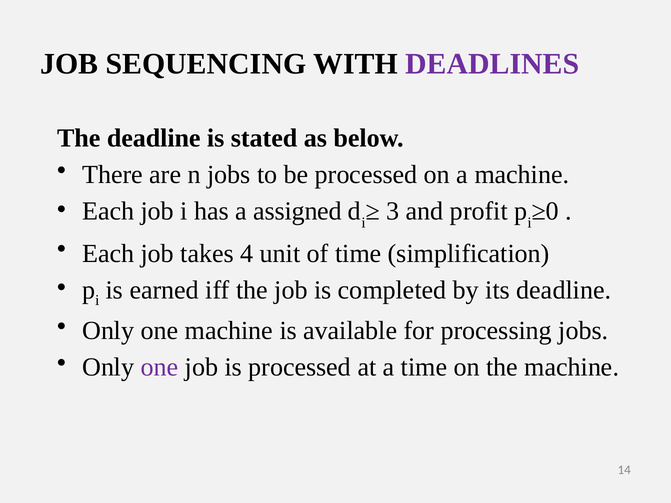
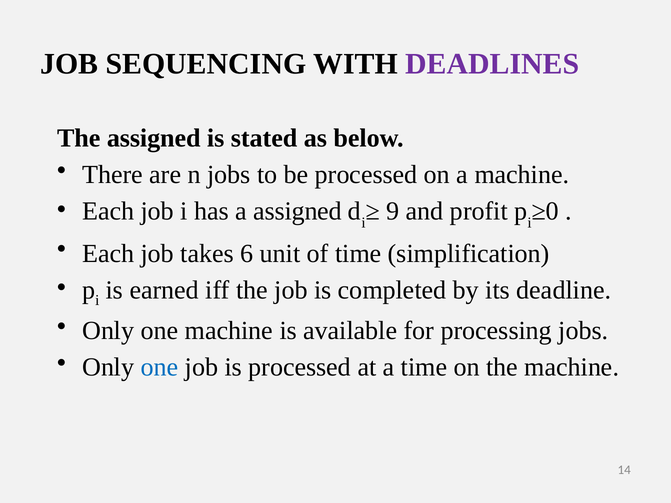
The deadline: deadline -> assigned (154, 138)
3: 3 -> 9 (393, 211)
4: 4 -> 6 (247, 254)
one colour: purple -> blue (160, 368)
